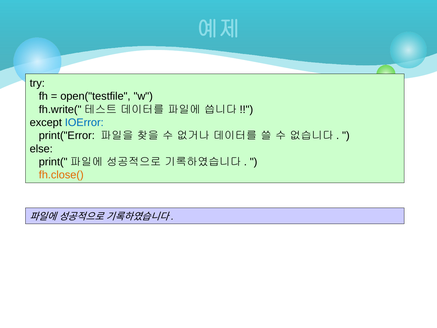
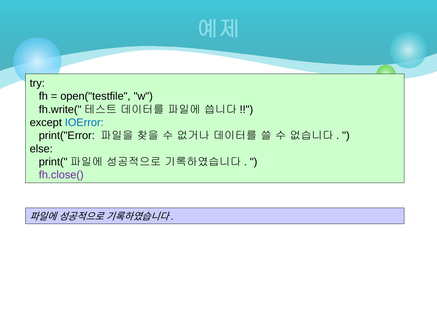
fh.close( colour: orange -> purple (61, 175)
